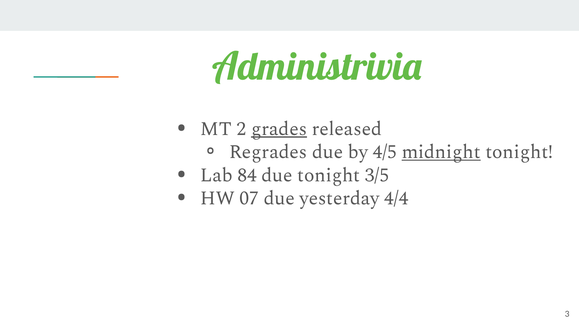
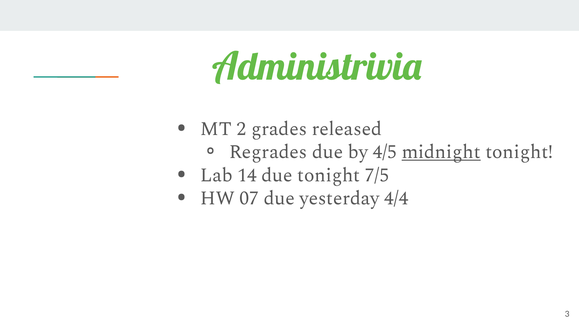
grades underline: present -> none (279, 129)
84: 84 -> 14 (247, 175)
3/5: 3/5 -> 7/5 (377, 175)
